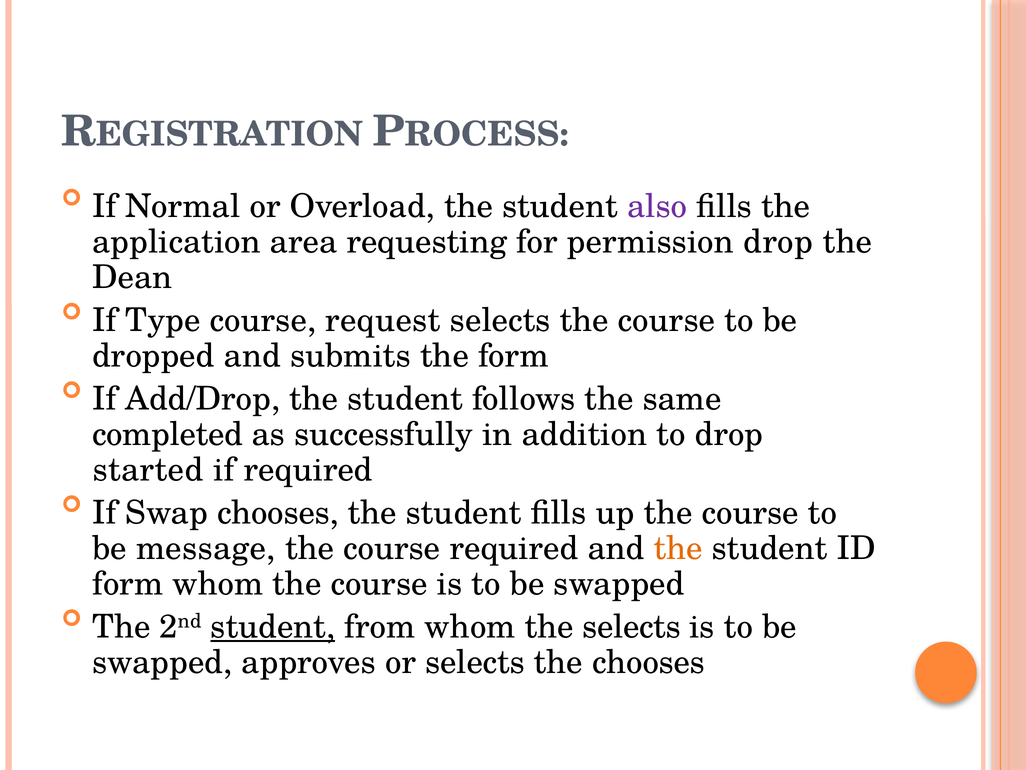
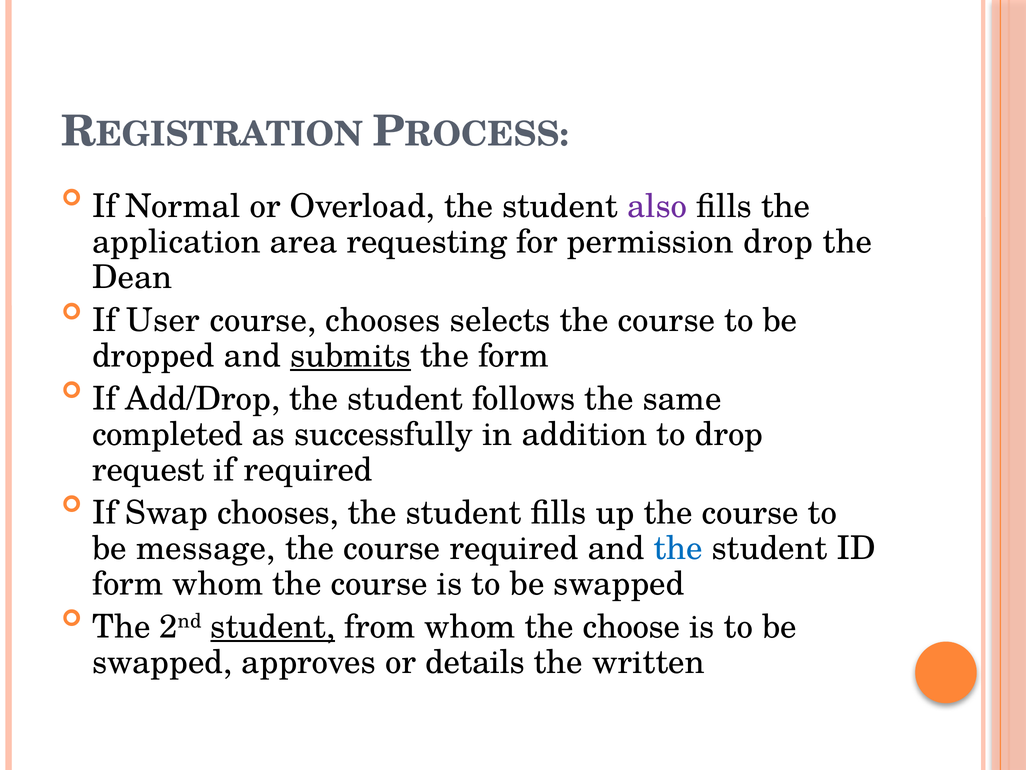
Type: Type -> User (163, 320)
course request: request -> chooses (383, 320)
submits underline: none -> present (350, 356)
started: started -> request (148, 470)
the colour: orange -> blue (678, 548)
the selects: selects -> choose (632, 626)
or selects: selects -> details (475, 662)
the chooses: chooses -> written (648, 662)
